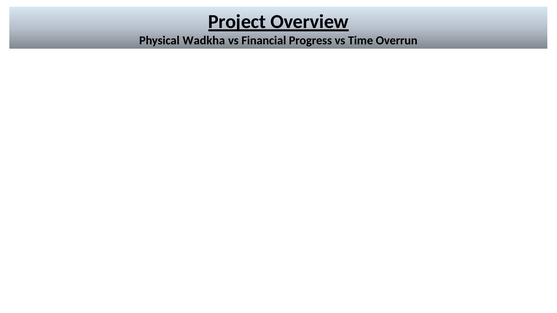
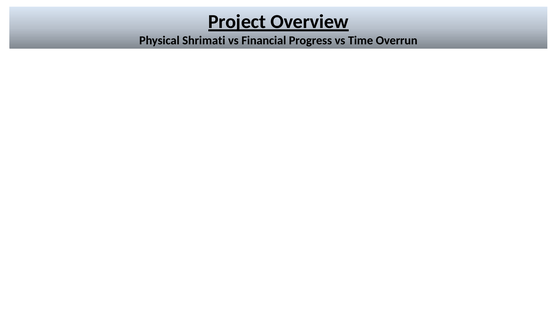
Wadkha: Wadkha -> Shrimati (204, 40)
